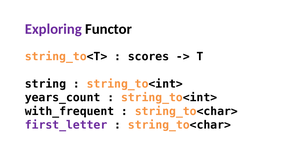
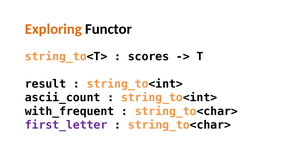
Exploring colour: purple -> orange (53, 29)
string: string -> result (45, 84)
years_count: years_count -> ascii_count (63, 98)
